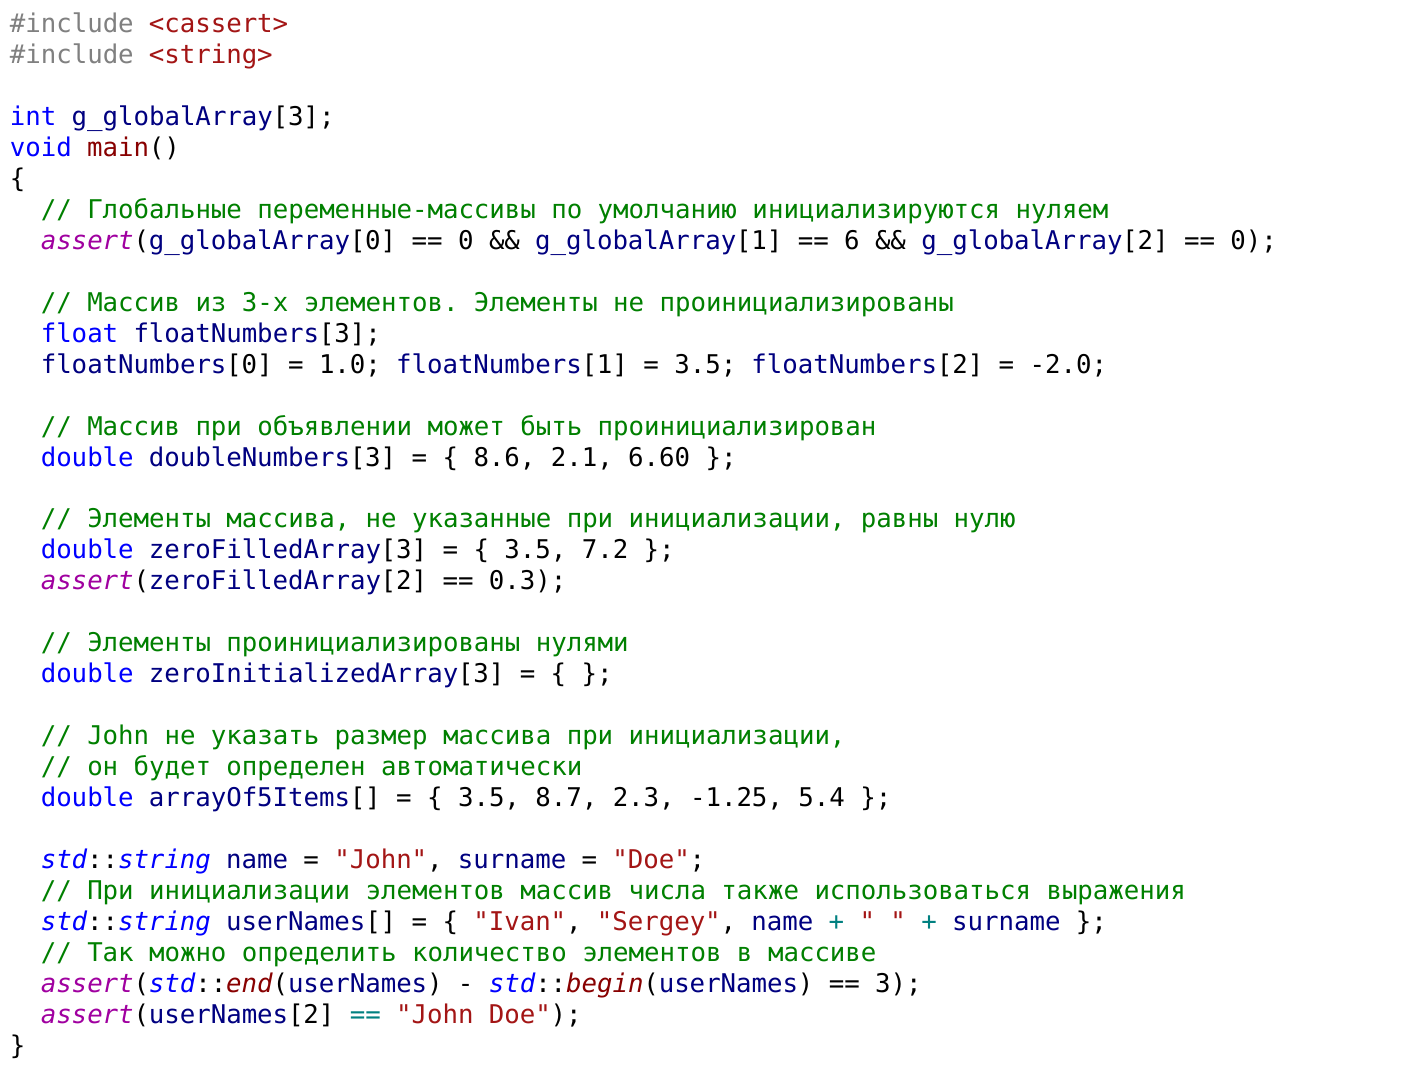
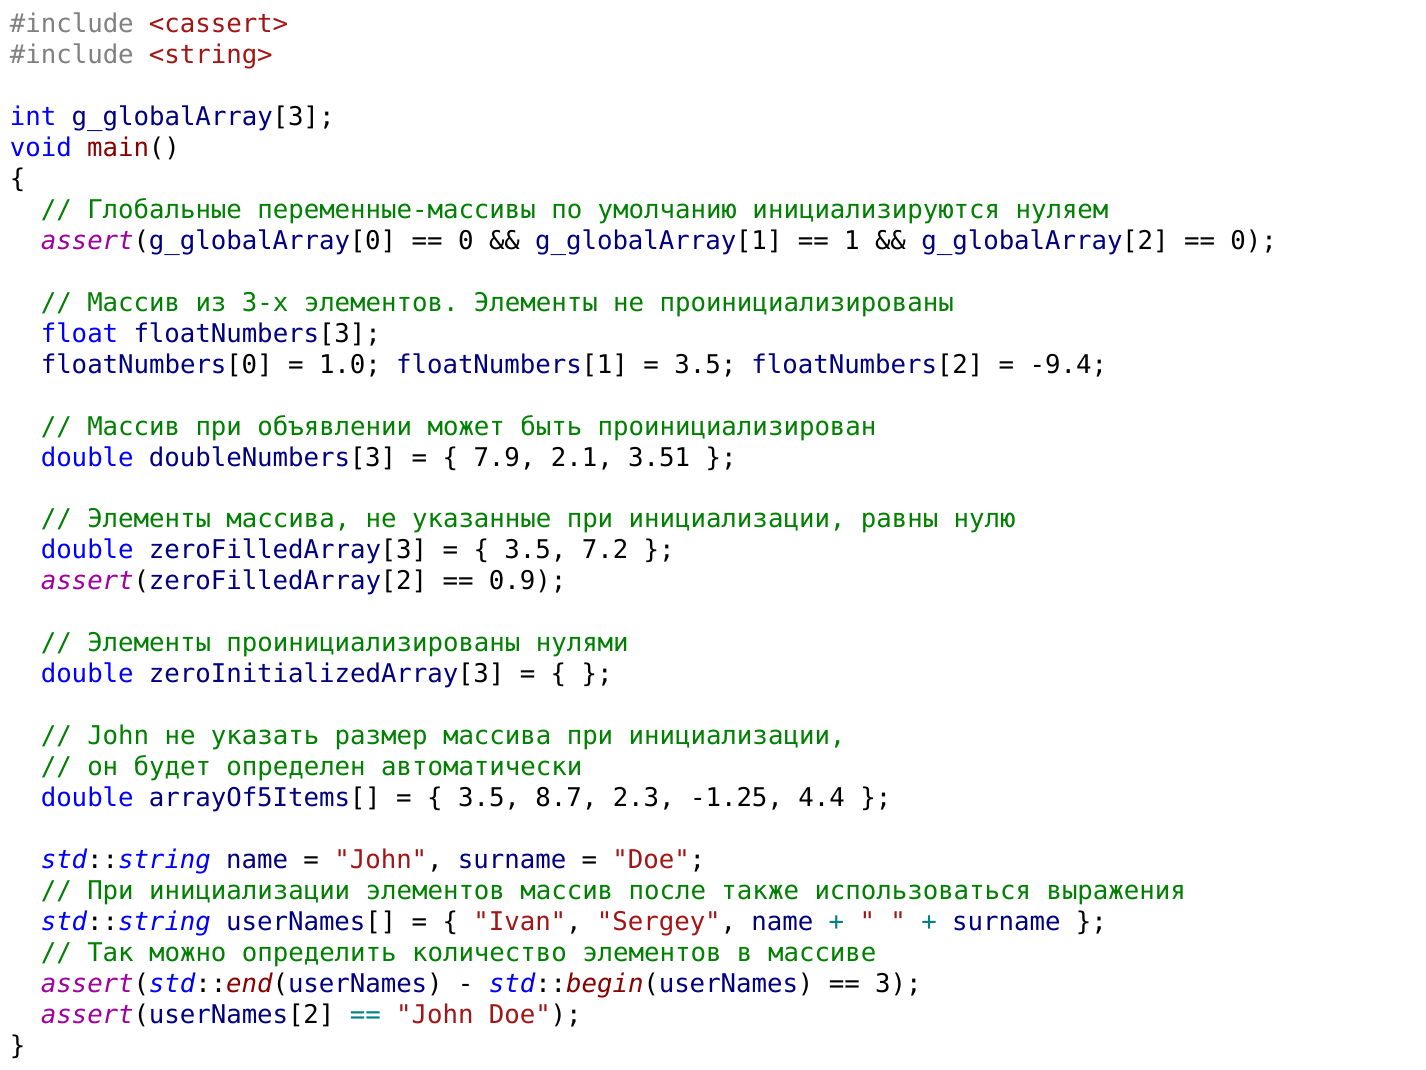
6: 6 -> 1 (852, 241)
-2.0: -2.0 -> -9.4 (1068, 365)
8.6: 8.6 -> 7.9 (504, 457)
6.60: 6.60 -> 3.51 (659, 457)
0.3: 0.3 -> 0.9 (528, 581)
5.4: 5.4 -> 4.4 (822, 798)
числа: числа -> после (667, 890)
